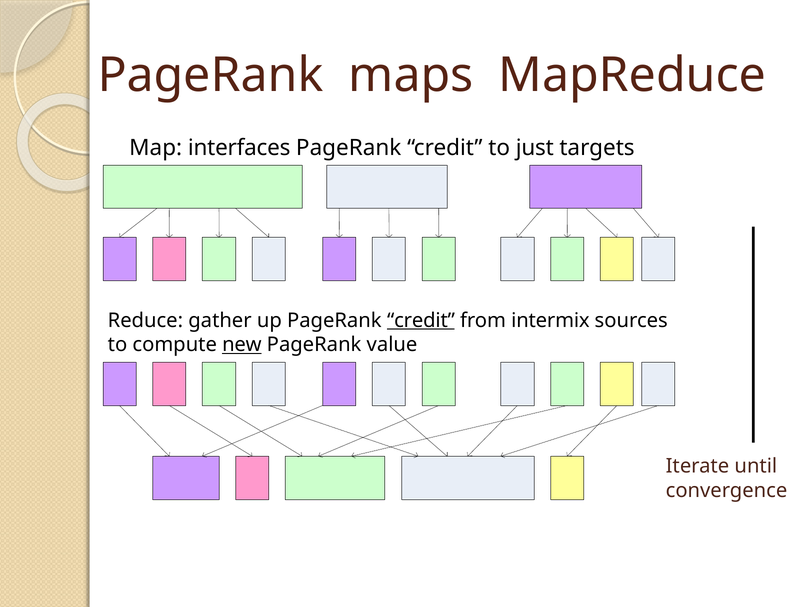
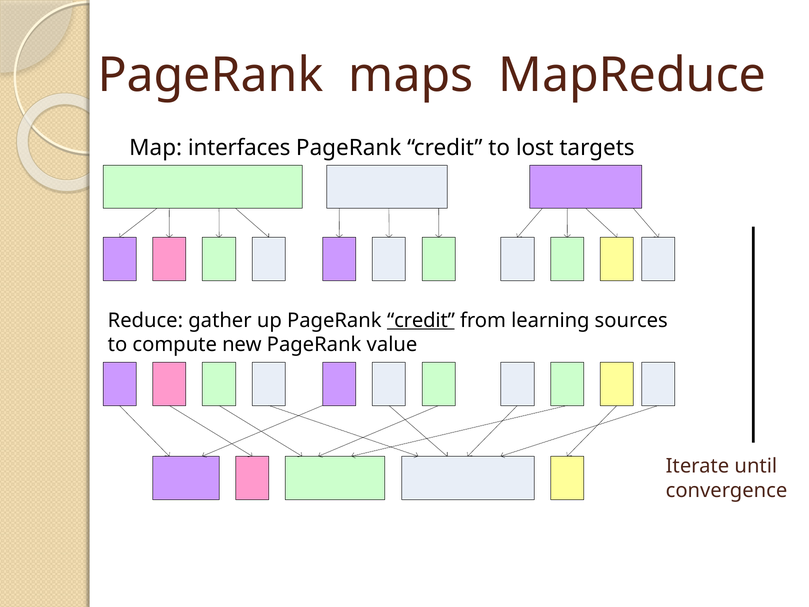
just: just -> lost (535, 148)
intermix: intermix -> learning (550, 320)
new underline: present -> none (242, 345)
